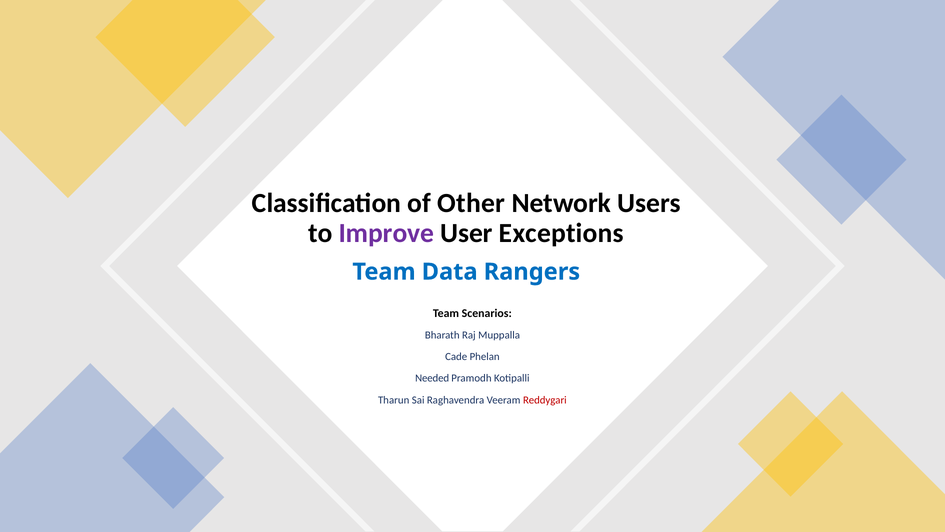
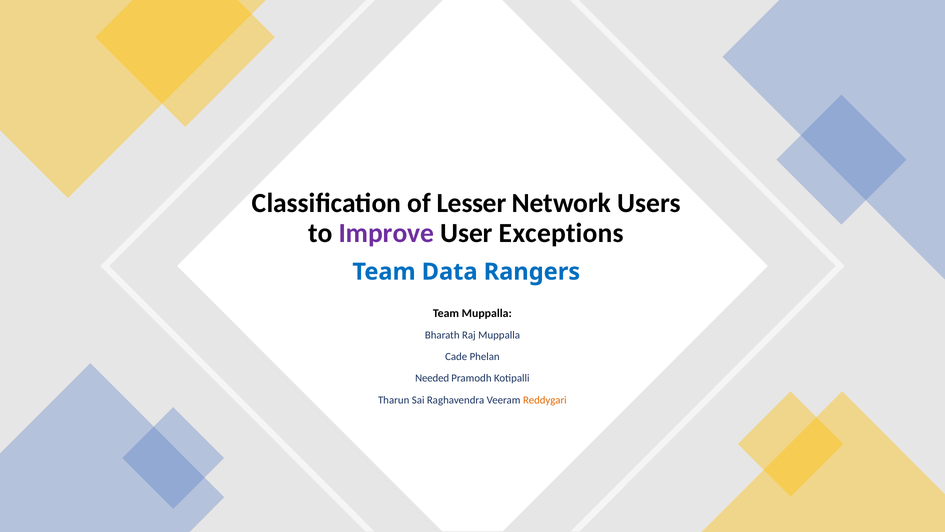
Other: Other -> Lesser (471, 203)
Team Scenarios: Scenarios -> Muppalla (487, 313)
Reddygari colour: red -> orange (545, 400)
